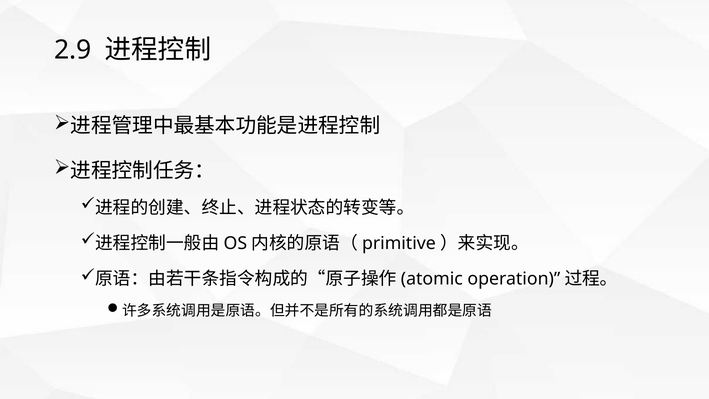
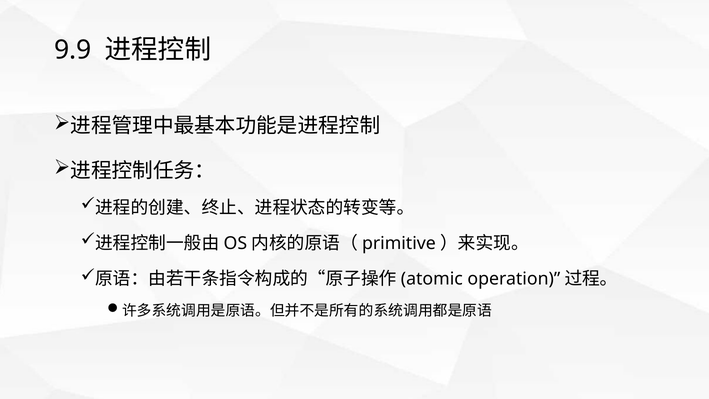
2.9: 2.9 -> 9.9 (73, 50)
